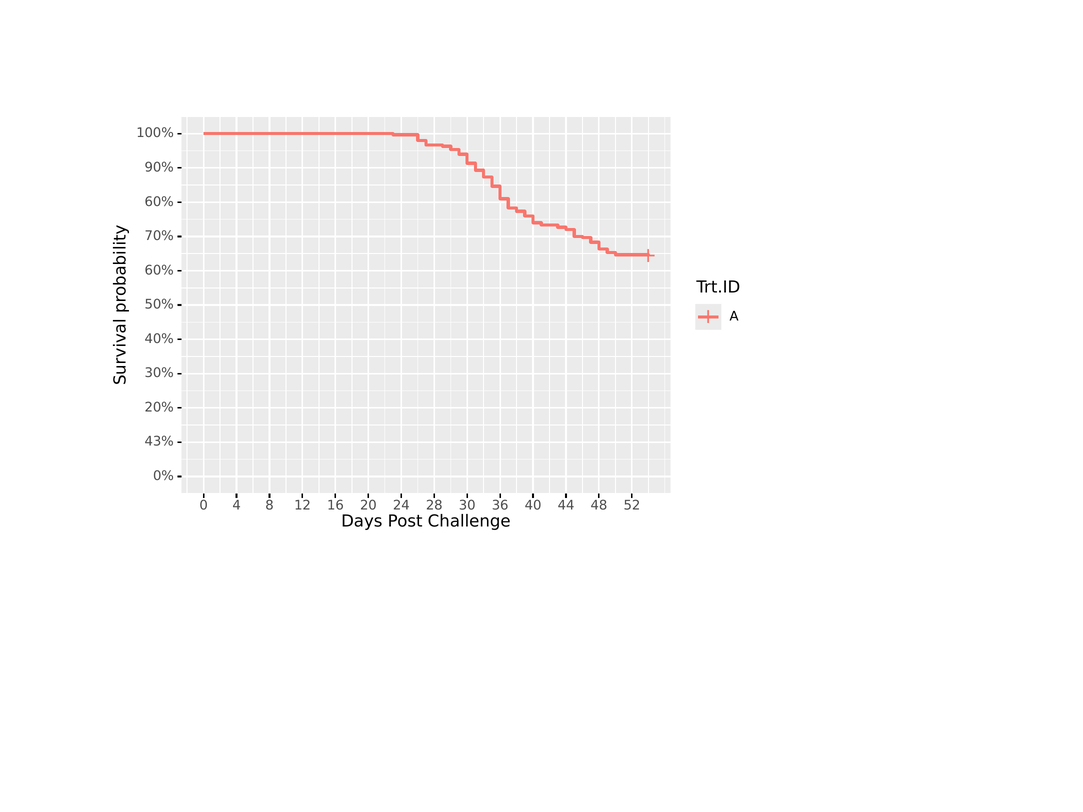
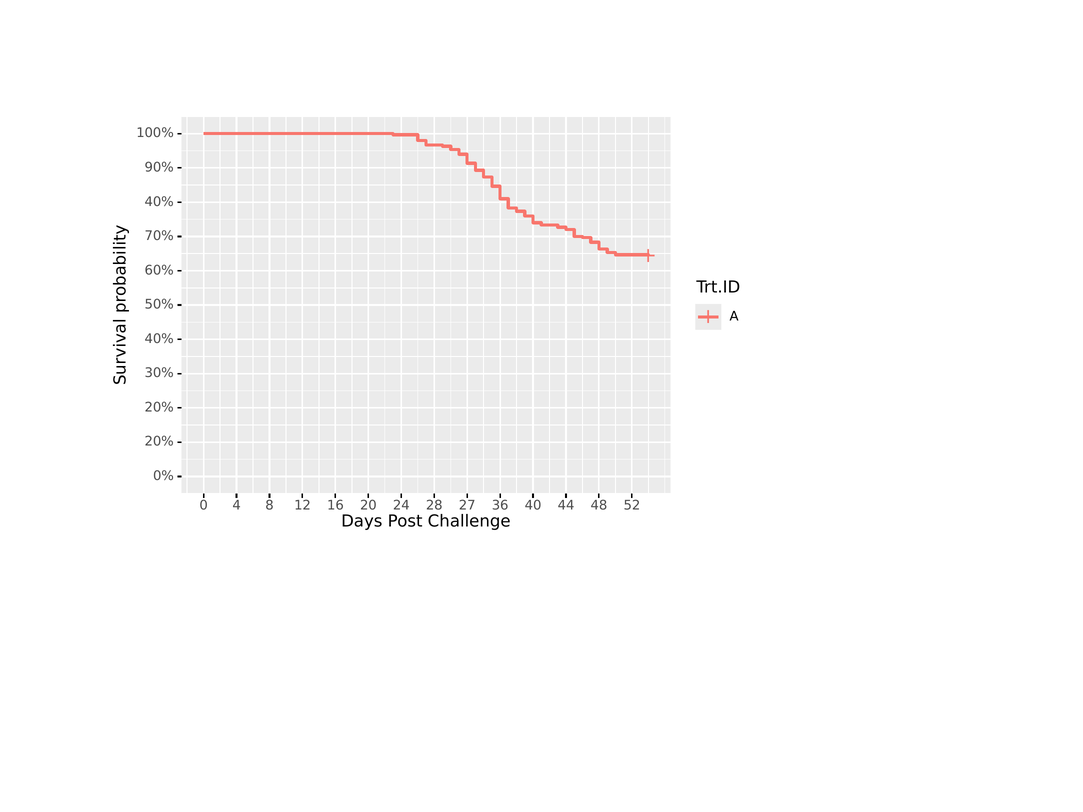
60%: 60% -> 40% (159, 202)
43%: 43% -> 20% (159, 442)
30: 30 -> 27 (467, 505)
